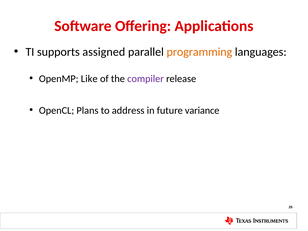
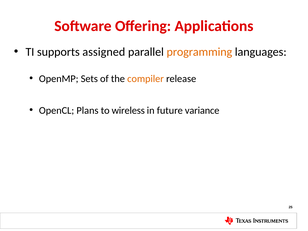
Like: Like -> Sets (89, 79)
compiler colour: purple -> orange (146, 79)
address: address -> wireless (128, 110)
